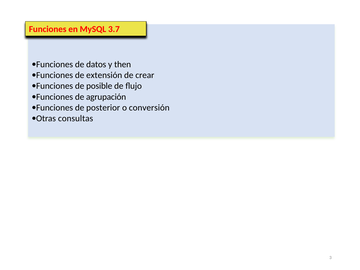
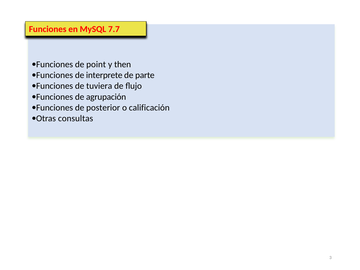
3.7: 3.7 -> 7.7 (114, 29)
datos: datos -> point (96, 64)
extensión: extensión -> interprete (104, 75)
crear: crear -> parte (145, 75)
posible: posible -> tuviera (99, 86)
conversión: conversión -> calificación (149, 108)
